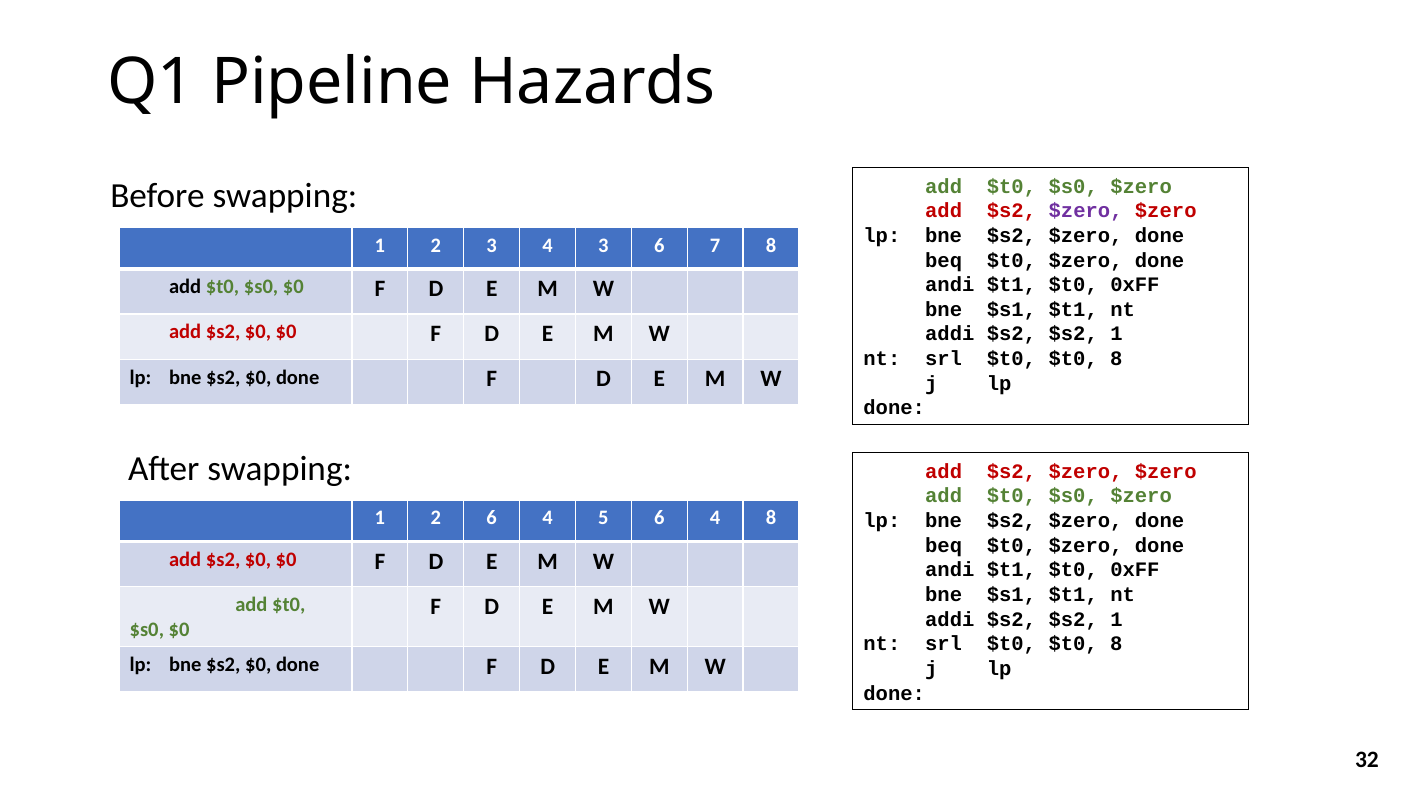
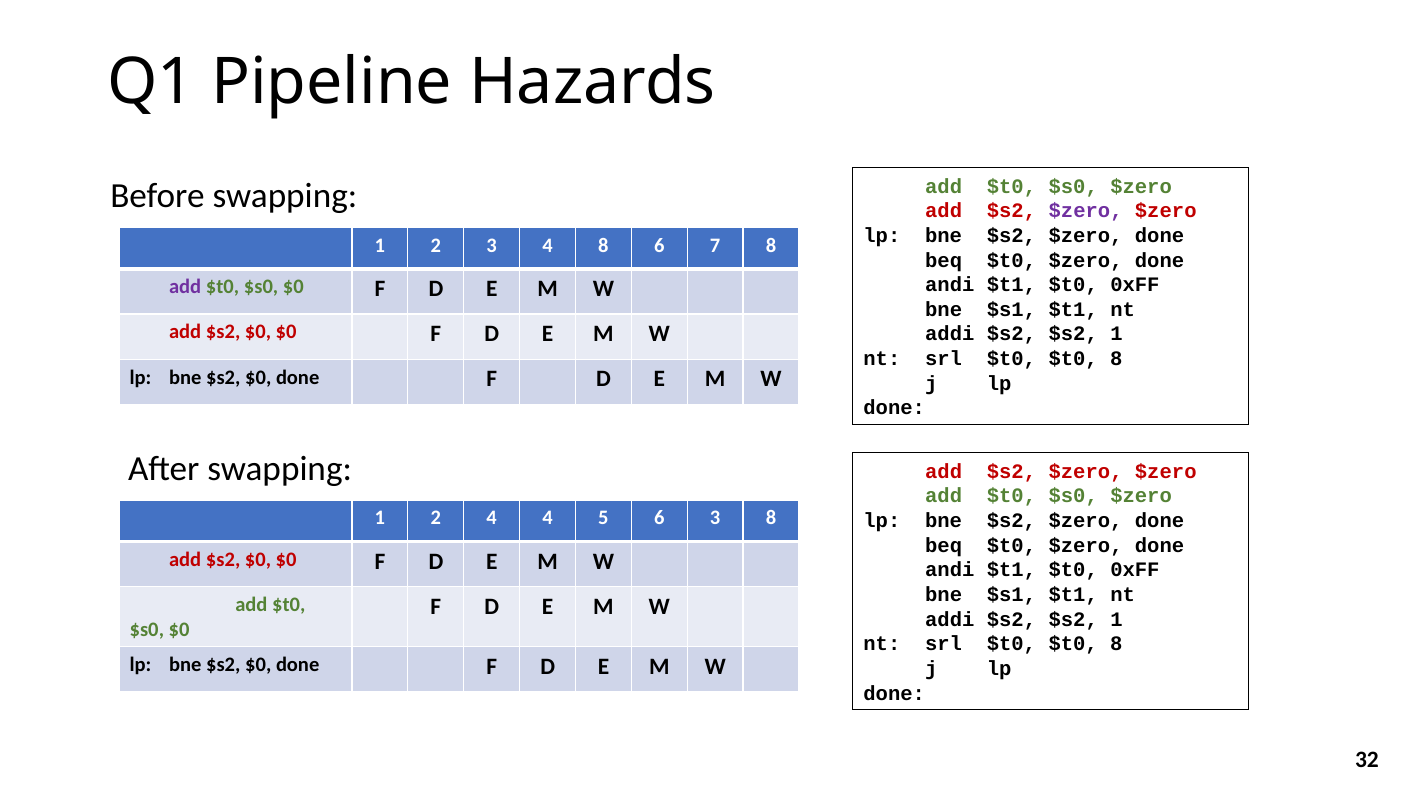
4 3: 3 -> 8 (603, 245)
add colour: black -> purple (185, 287)
2 6: 6 -> 4 (492, 518)
5 6 4: 4 -> 3 (715, 518)
